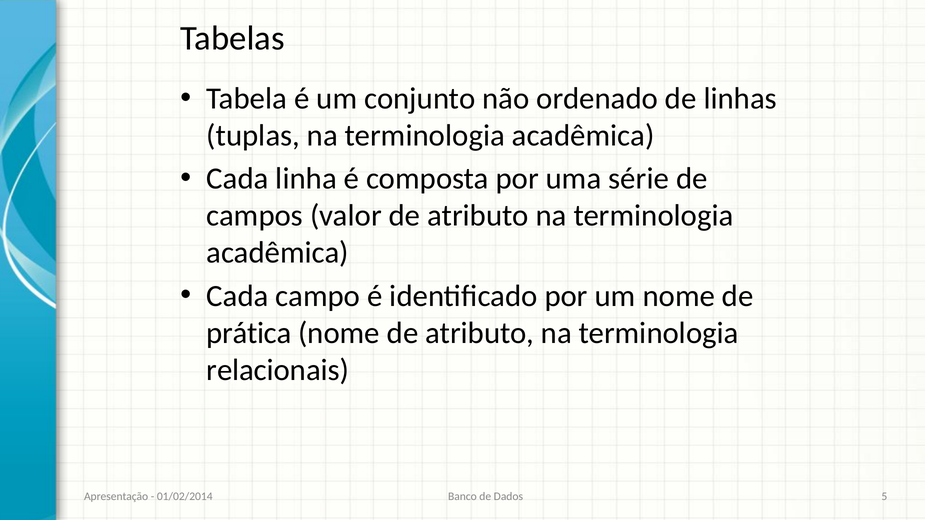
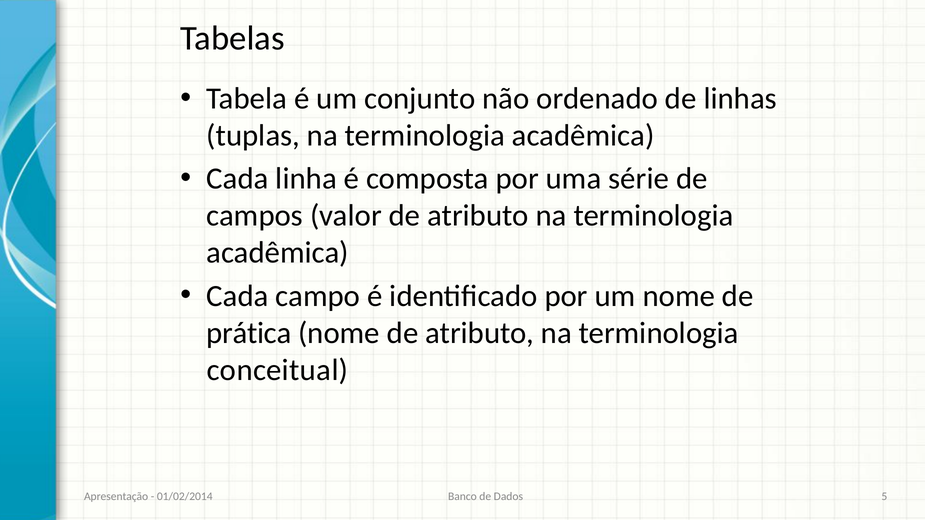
relacionais: relacionais -> conceitual (277, 370)
